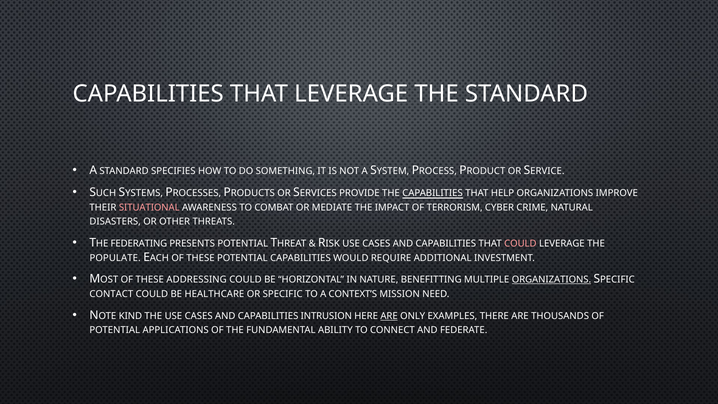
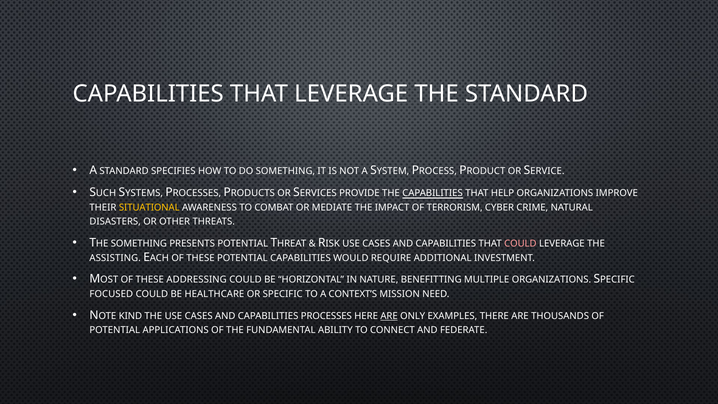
SITUATIONAL colour: pink -> yellow (149, 207)
THE FEDERATING: FEDERATING -> SOMETHING (139, 243)
POPULATE: POPULATE -> ASSISTING (115, 258)
ORGANIZATIONS underline: present -> none (551, 280)
CONTACT: CONTACT -> FOCUSED (111, 294)
CAPABILITIES INTRUSION: INTRUSION -> PROCESSES (326, 316)
